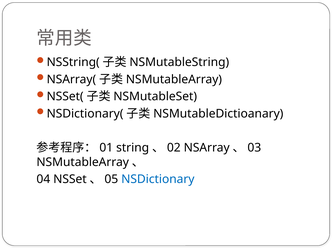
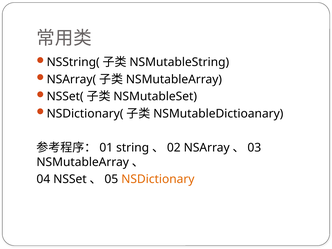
NSDictionary colour: blue -> orange (158, 179)
